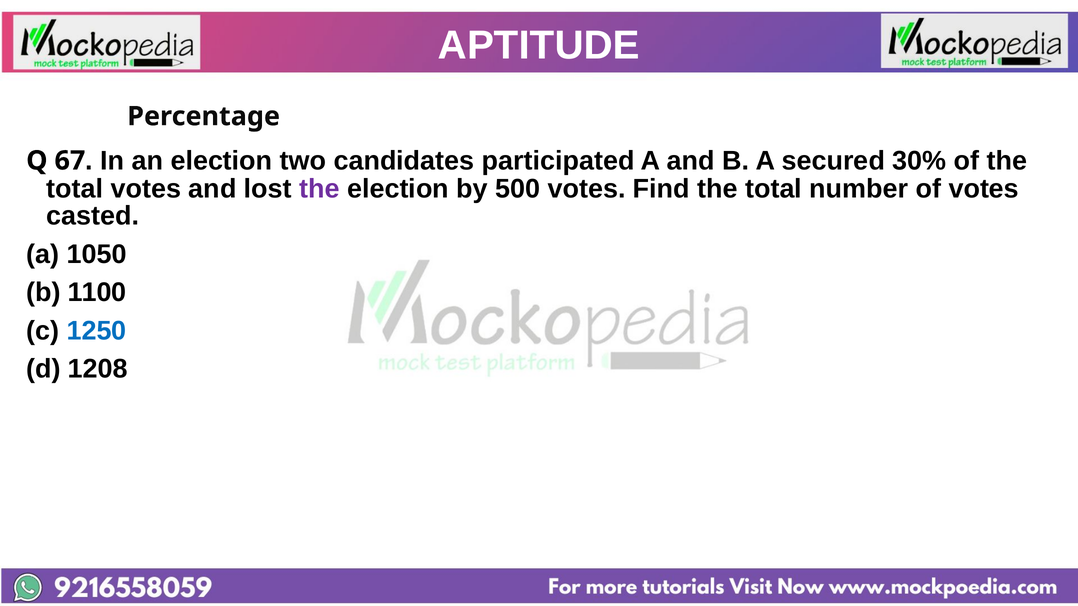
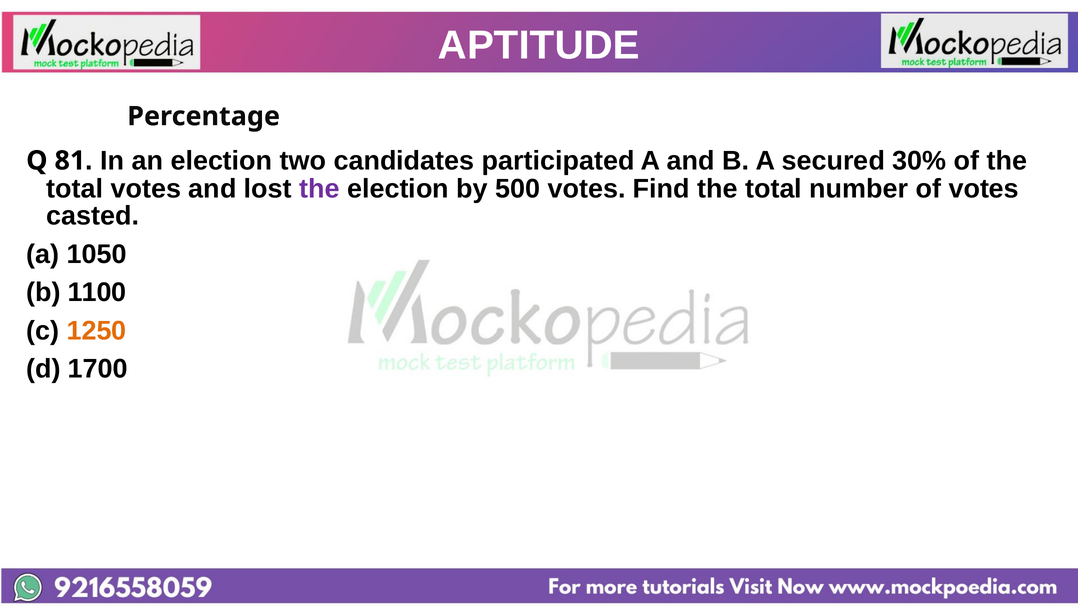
67: 67 -> 81 (70, 161)
1250 colour: blue -> orange (97, 331)
1208: 1208 -> 1700 (98, 369)
